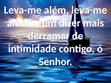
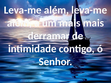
um dizer: dizer -> mais (70, 23)
